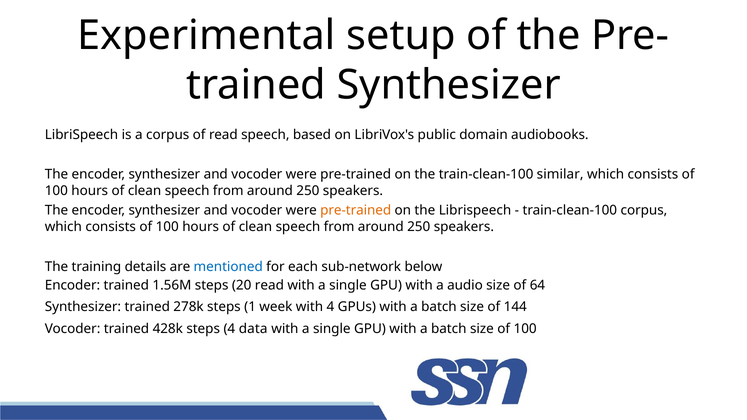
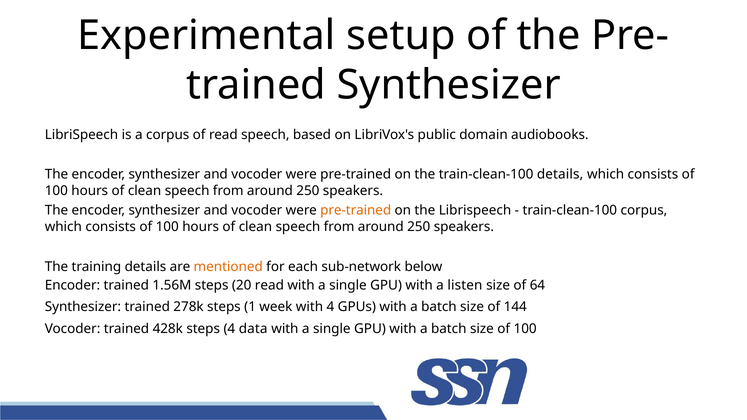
train-clean-100 similar: similar -> details (560, 175)
mentioned colour: blue -> orange (228, 267)
audio: audio -> listen (465, 285)
